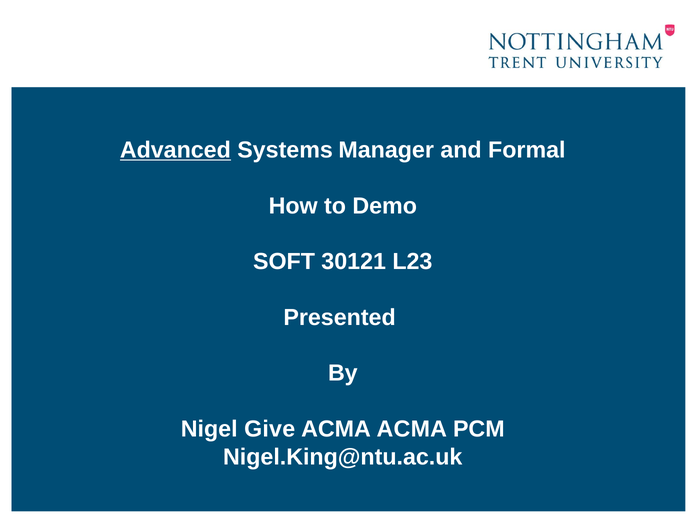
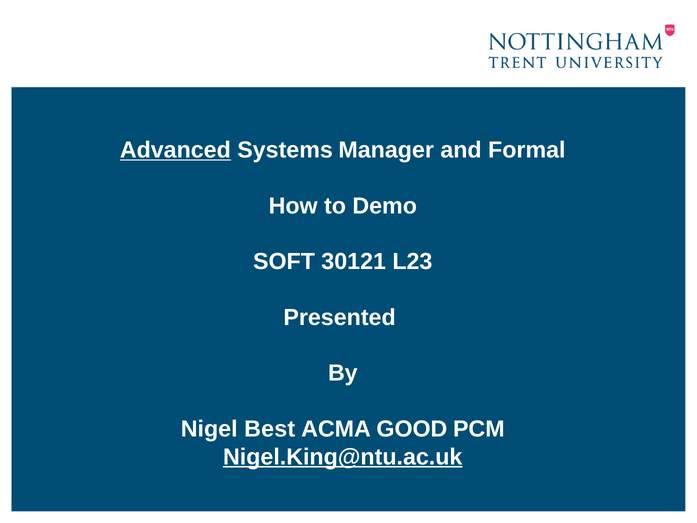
Give: Give -> Best (270, 429)
ACMA ACMA: ACMA -> GOOD (412, 429)
Nigel.King@ntu.ac.uk underline: none -> present (343, 457)
